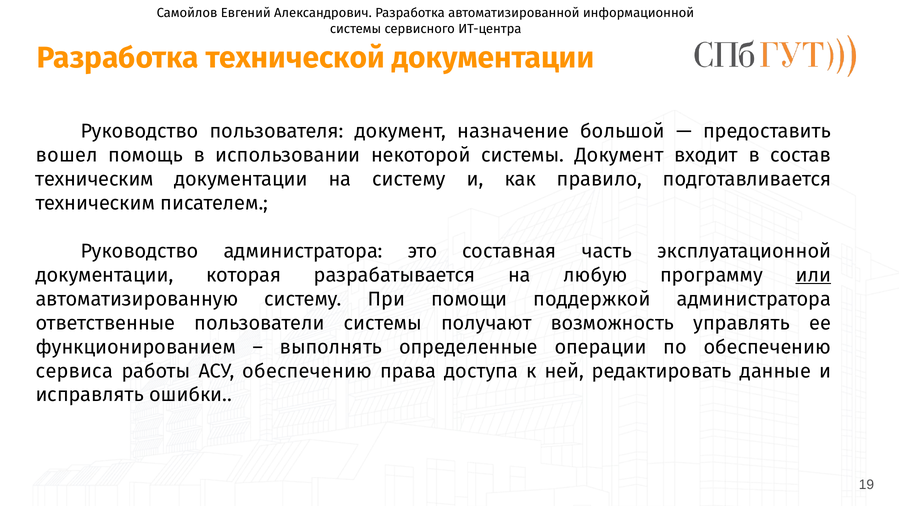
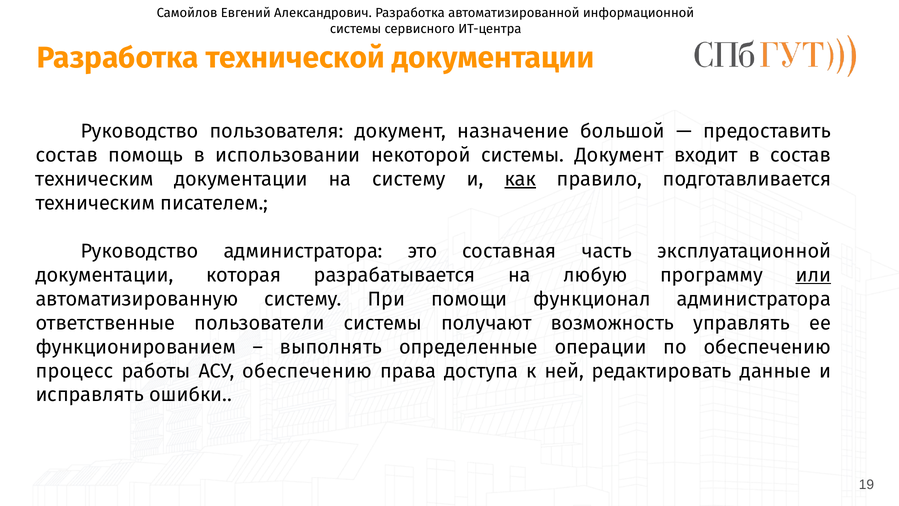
вошел: вошел -> состав (67, 155)
как underline: none -> present (520, 179)
поддержкой: поддержкой -> функционал (592, 299)
сервиса: сервиса -> процесс (75, 371)
